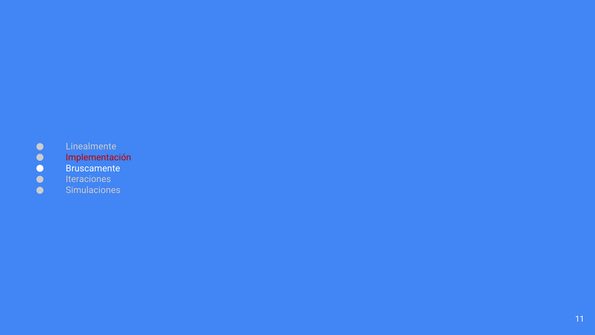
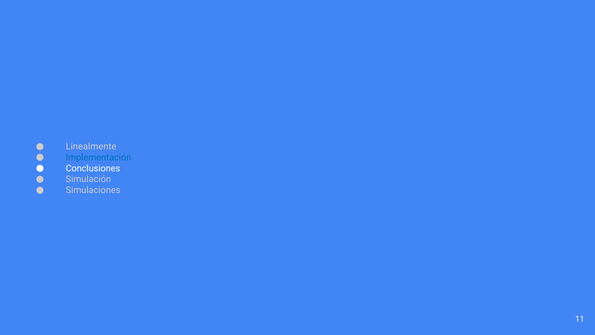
Implementación colour: red -> blue (98, 157)
Bruscamente: Bruscamente -> Conclusiones (93, 168)
Iteraciones: Iteraciones -> Simulación (88, 179)
